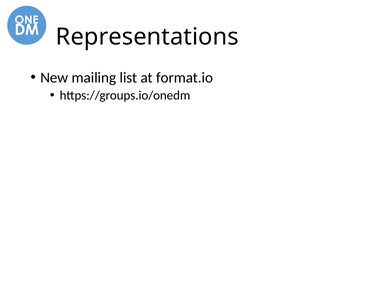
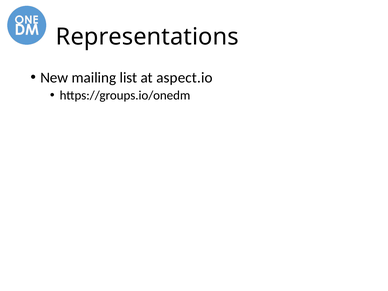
format.io: format.io -> aspect.io (185, 78)
